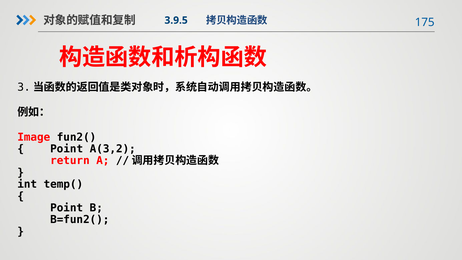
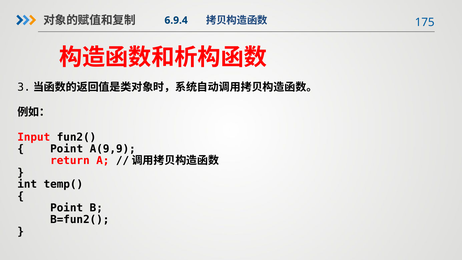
3.9.5: 3.9.5 -> 6.9.4 (176, 20)
Image: Image -> Input (34, 137)
A(3,2: A(3,2 -> A(9,9 (113, 149)
